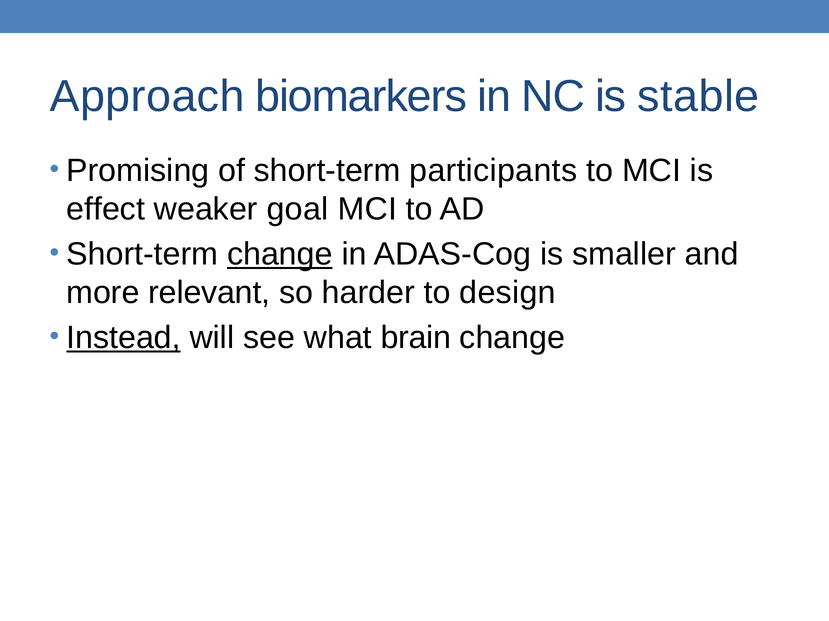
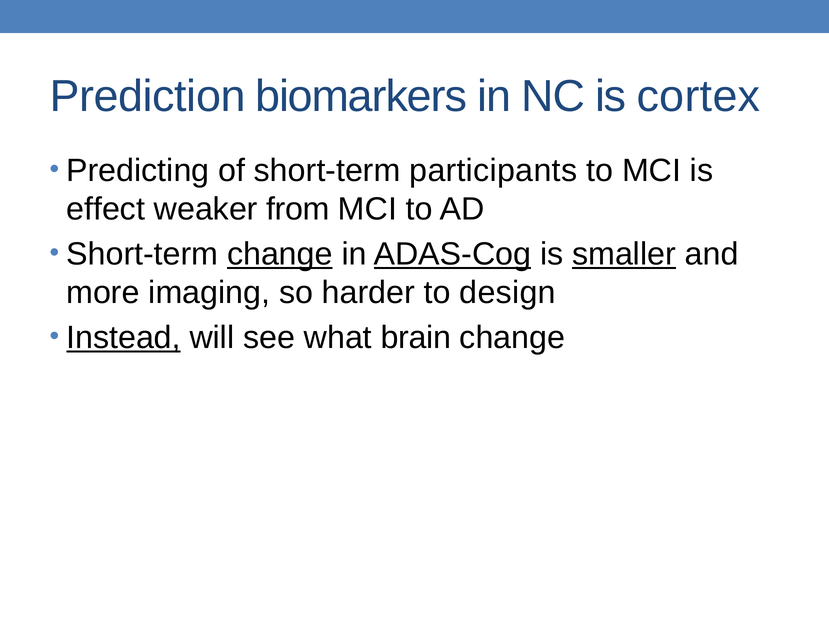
Approach: Approach -> Prediction (148, 96)
stable: stable -> cortex (698, 96)
Promising: Promising -> Predicting (138, 171)
goal: goal -> from (298, 209)
ADAS-Cog underline: none -> present (452, 254)
smaller underline: none -> present (624, 254)
relevant: relevant -> imaging (209, 293)
